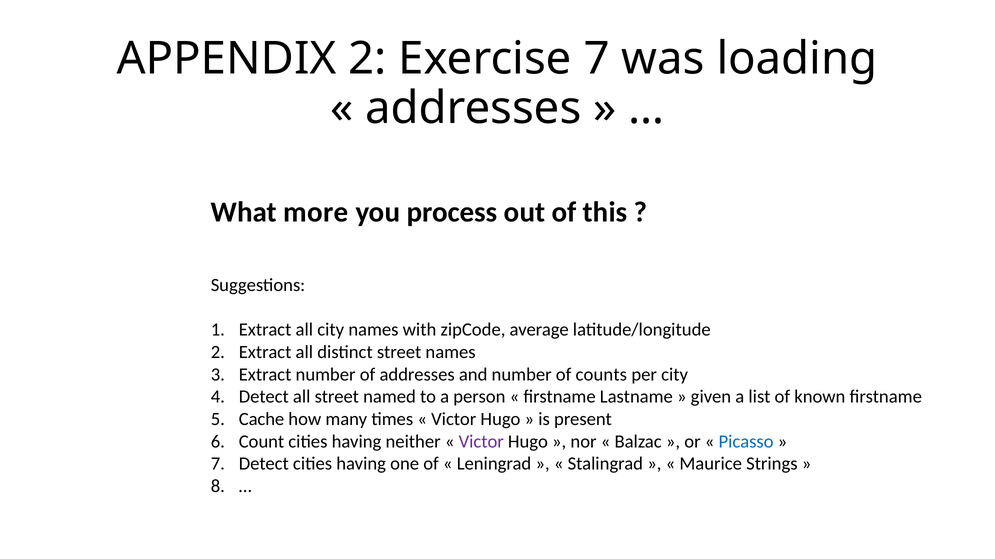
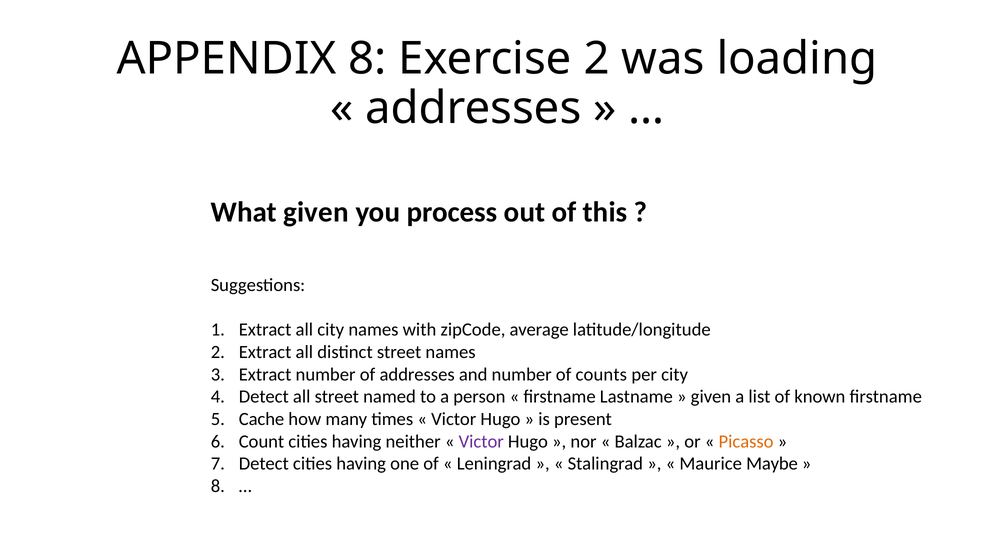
APPENDIX 2: 2 -> 8 (367, 59)
Exercise 7: 7 -> 2 (597, 59)
What more: more -> given (316, 213)
Picasso colour: blue -> orange (746, 442)
Strings: Strings -> Maybe (772, 464)
